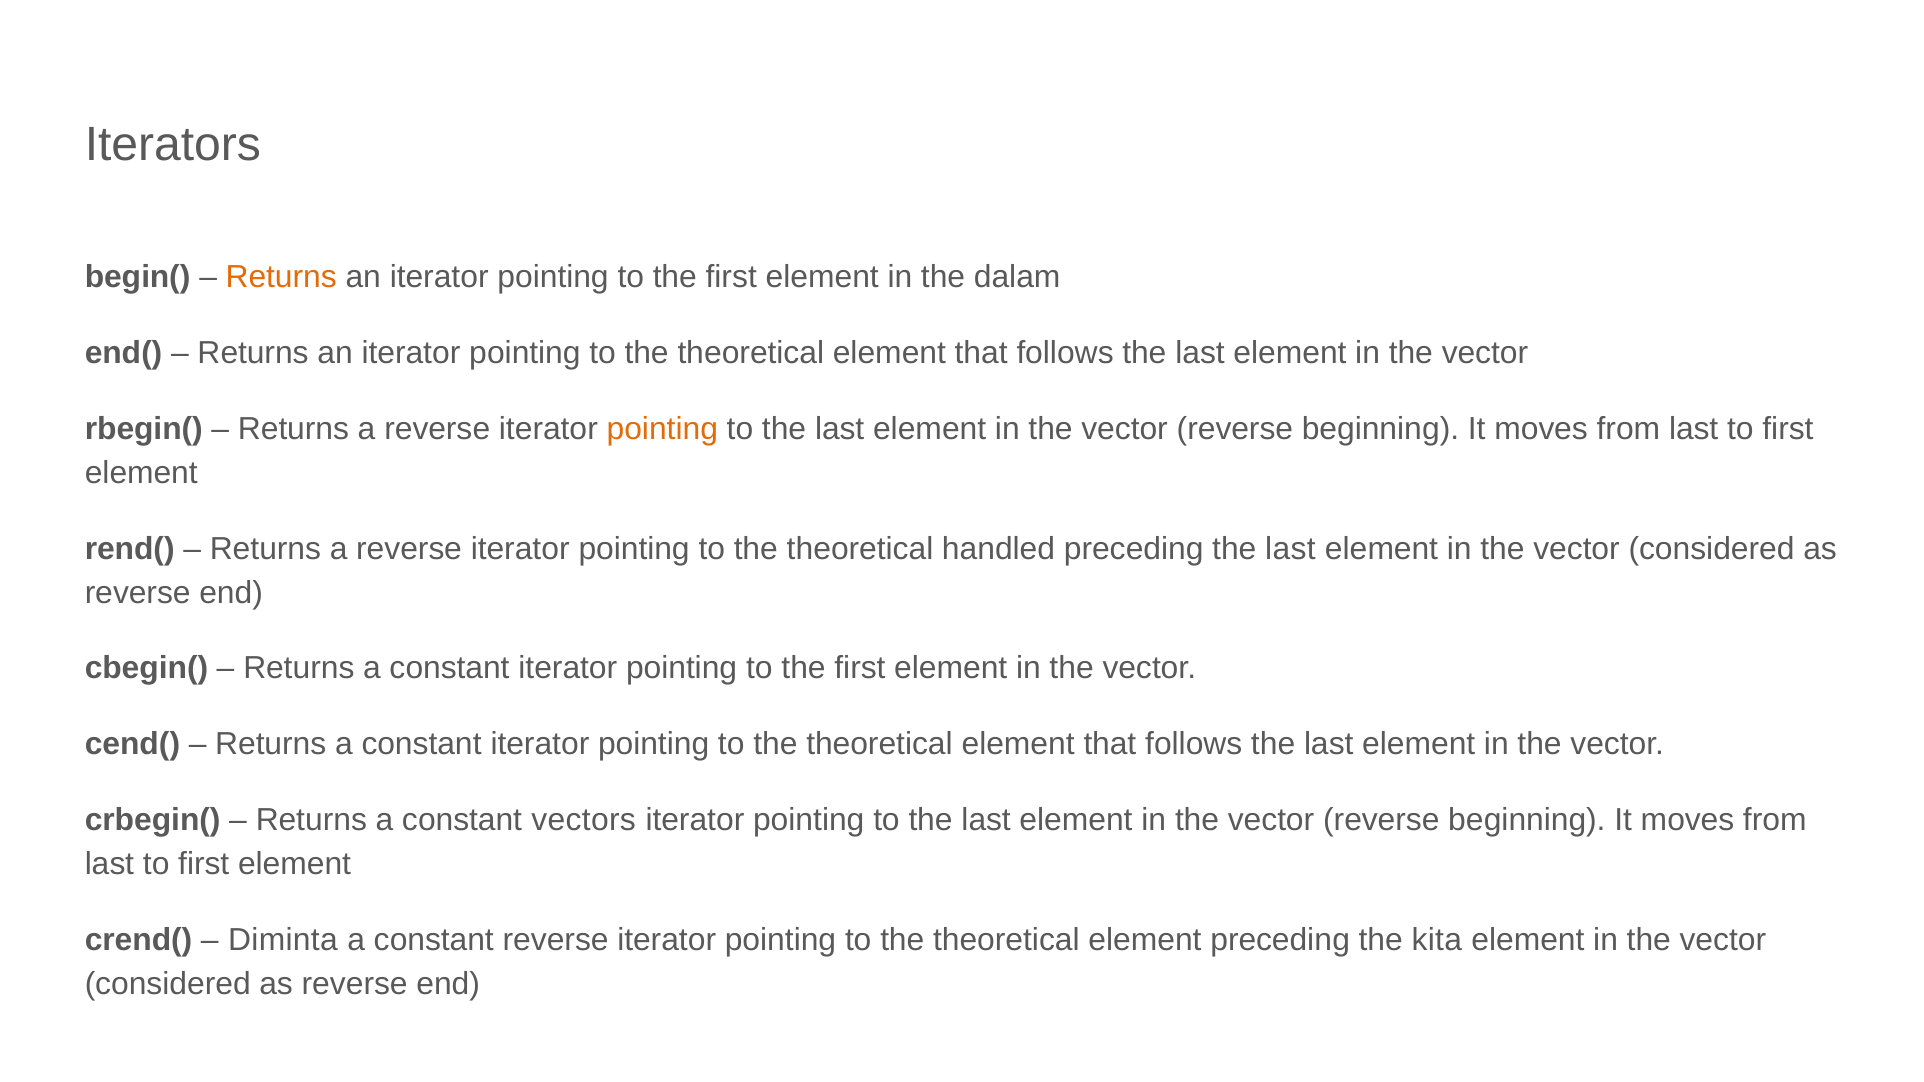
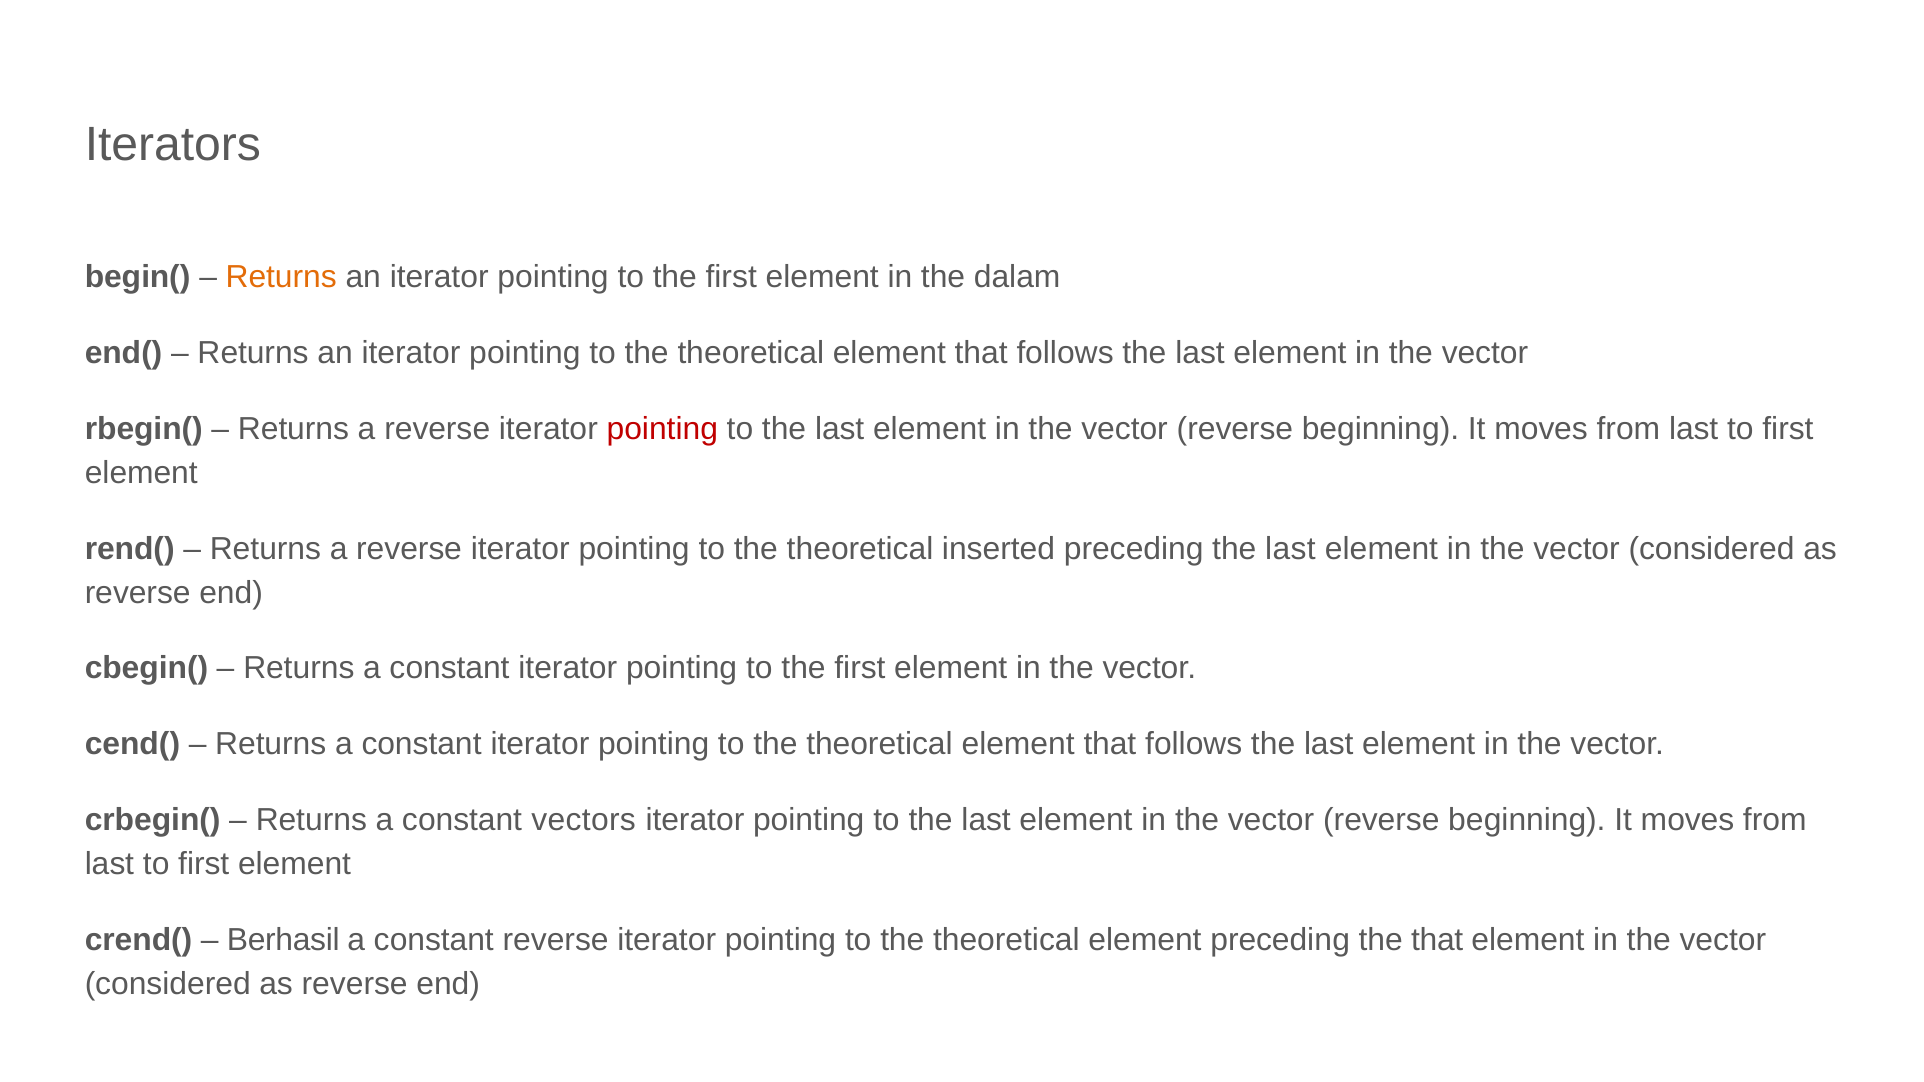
pointing colour: orange -> red (662, 429)
handled: handled -> inserted (999, 549)
Diminta: Diminta -> Berhasil (283, 940)
the kita: kita -> that (1437, 940)
